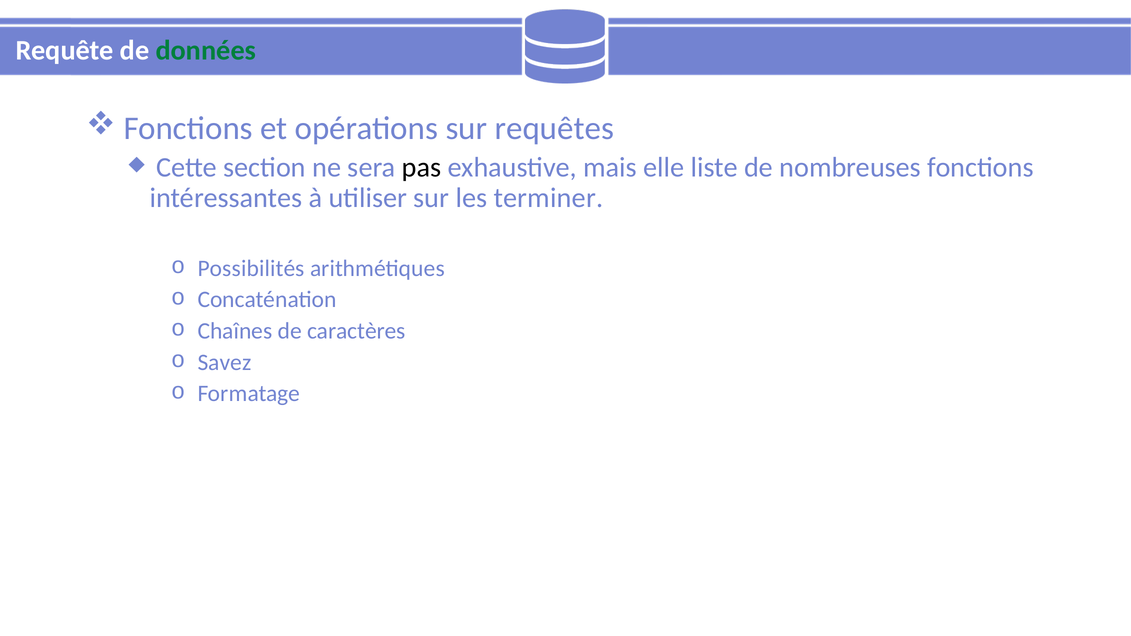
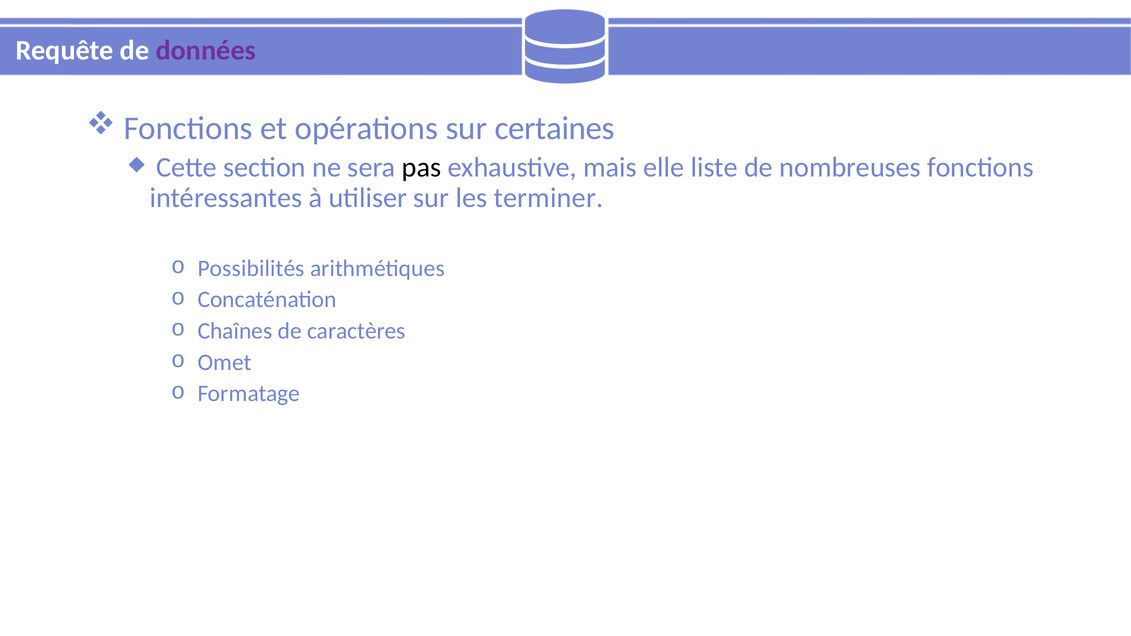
données colour: green -> purple (206, 50)
requêtes: requêtes -> certaines (555, 129)
Savez: Savez -> Omet (225, 362)
